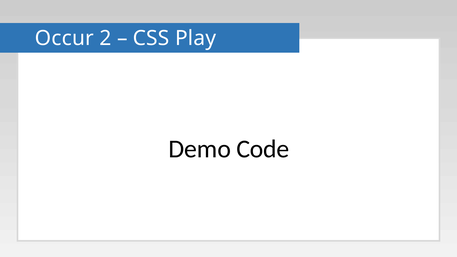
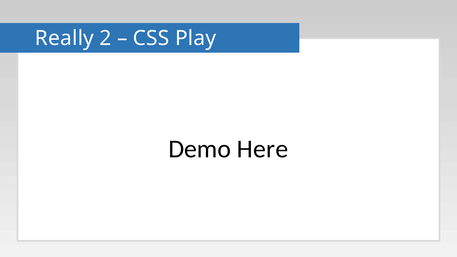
Occur: Occur -> Really (64, 38)
Code: Code -> Here (263, 149)
